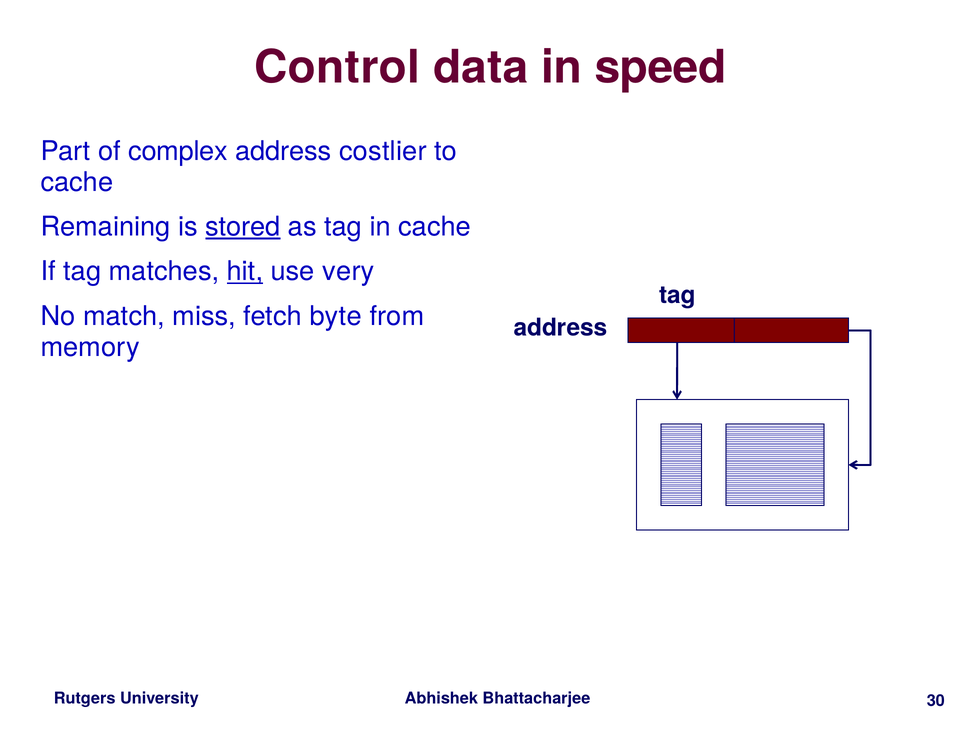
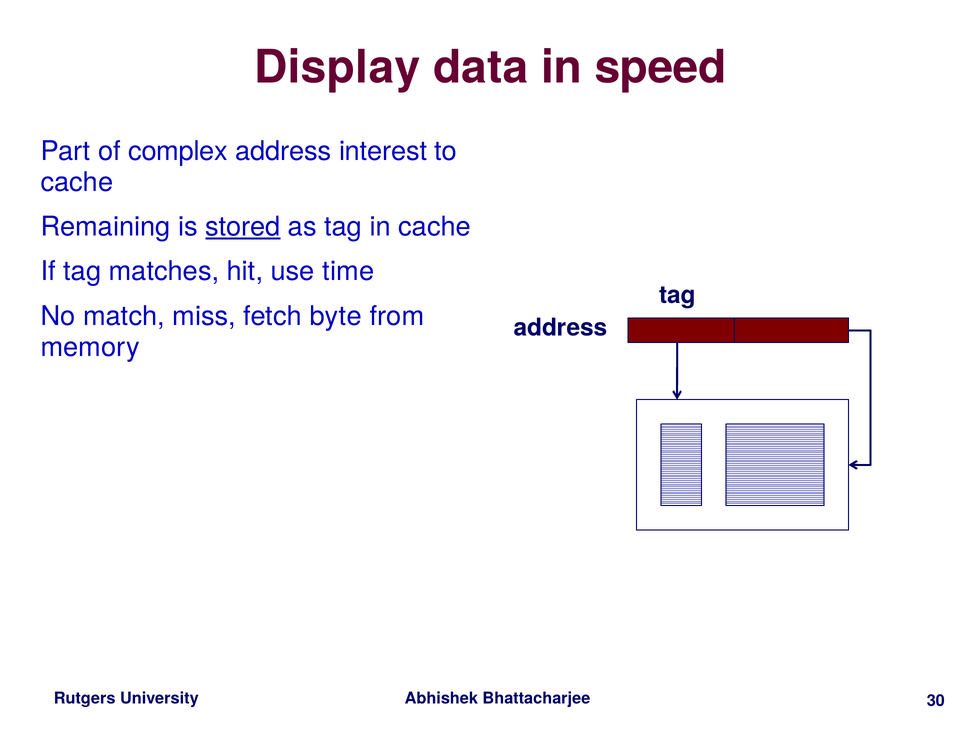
Control: Control -> Display (337, 68)
costlier: costlier -> interest (383, 151)
hit underline: present -> none (245, 272)
very: very -> time (348, 272)
